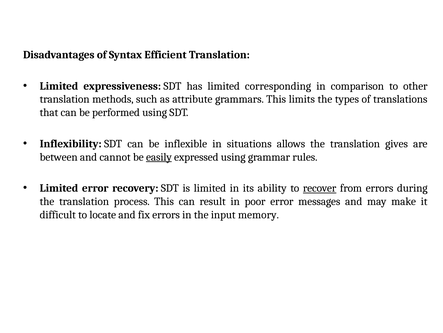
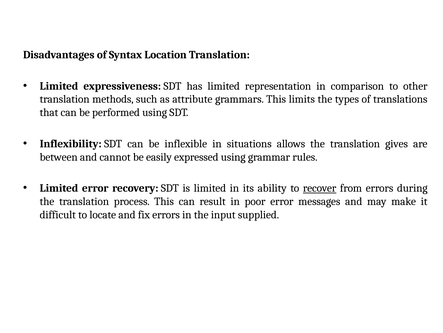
Efficient: Efficient -> Location (166, 55)
corresponding: corresponding -> representation (278, 86)
easily underline: present -> none (159, 157)
memory: memory -> supplied (259, 214)
